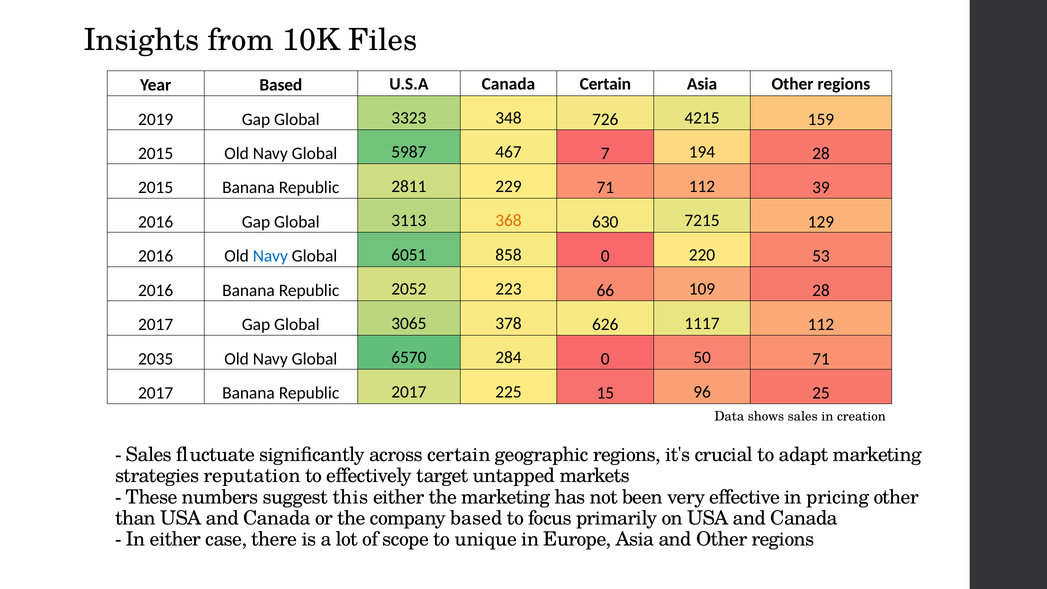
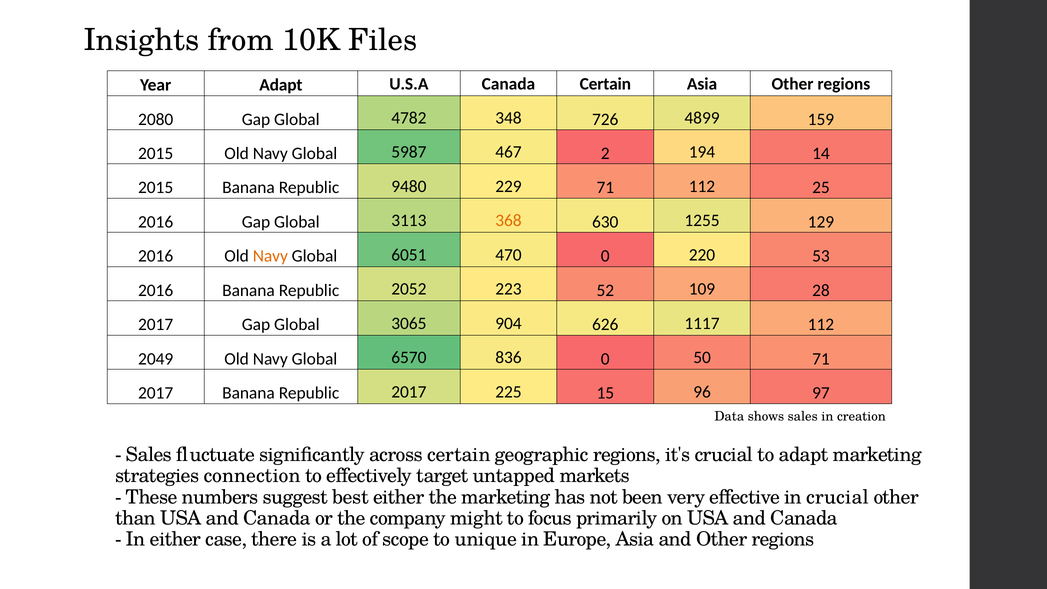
Year Based: Based -> Adapt (281, 85)
2019: 2019 -> 2080 (156, 119)
3323: 3323 -> 4782 (409, 118)
4215: 4215 -> 4899 (702, 118)
7: 7 -> 2 (605, 153)
194 28: 28 -> 14 (821, 153)
2811: 2811 -> 9480 (409, 186)
39: 39 -> 25 (821, 188)
7215: 7215 -> 1255 (702, 221)
Navy colour: blue -> orange (270, 256)
858: 858 -> 470 (508, 255)
66: 66 -> 52 (605, 290)
378: 378 -> 904 (508, 323)
2035: 2035 -> 2049 (156, 359)
284: 284 -> 836 (508, 358)
25: 25 -> 97 (821, 393)
reputation: reputation -> connection (252, 476)
this: this -> best (351, 497)
in pricing: pricing -> crucial (838, 497)
company based: based -> might (477, 518)
